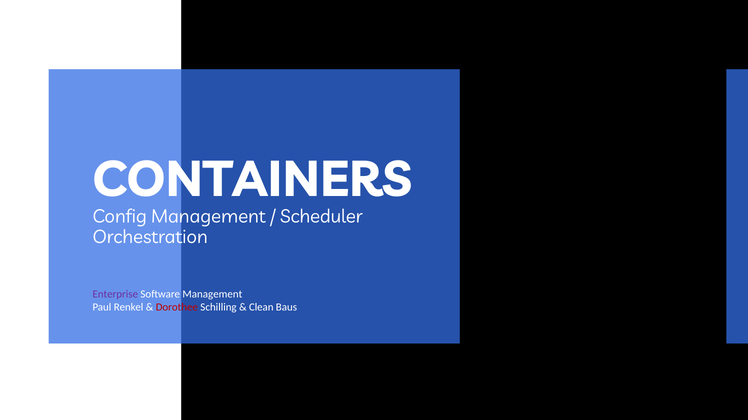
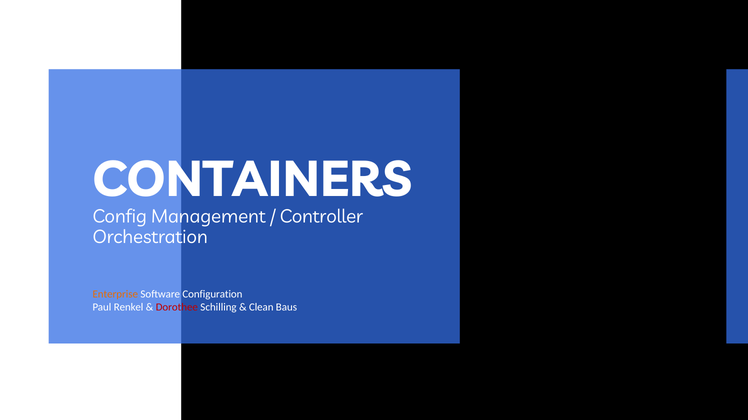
Scheduler: Scheduler -> Controller (321, 217)
Enterprise colour: purple -> orange (115, 295)
Software Management: Management -> Configuration (212, 295)
